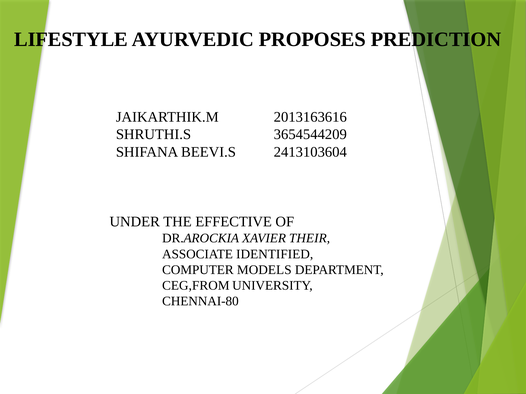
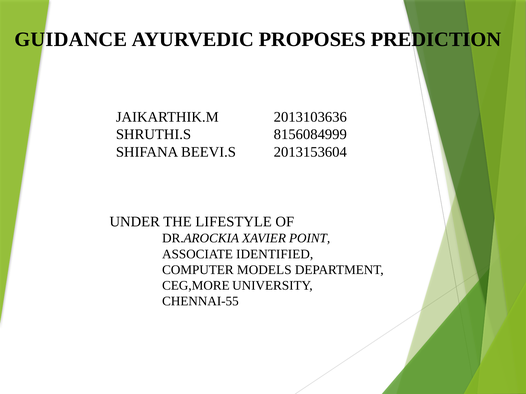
LIFESTYLE: LIFESTYLE -> GUIDANCE (71, 40)
2013163616: 2013163616 -> 2013103636 (310, 117)
3654544209: 3654544209 -> 8156084999 (310, 135)
2413103604: 2413103604 -> 2013153604 (310, 152)
EFFECTIVE: EFFECTIVE -> LIFESTYLE (234, 222)
THEIR: THEIR -> POINT (310, 239)
CEG,FROM: CEG,FROM -> CEG,MORE (196, 286)
CHENNAI-80: CHENNAI-80 -> CHENNAI-55 (200, 302)
